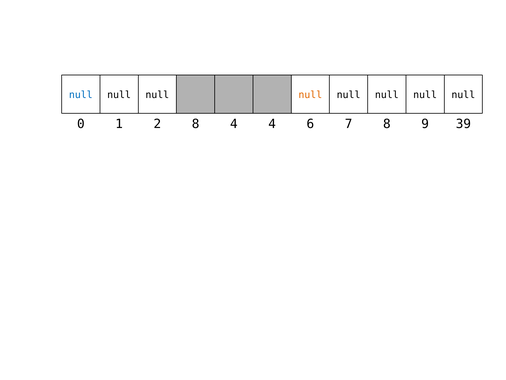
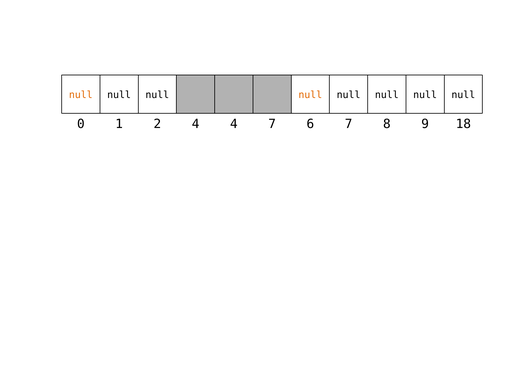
null colour: blue -> orange (81, 95)
0 8: 8 -> 4 (196, 124)
2 4: 4 -> 7 (272, 124)
39: 39 -> 18 (463, 124)
